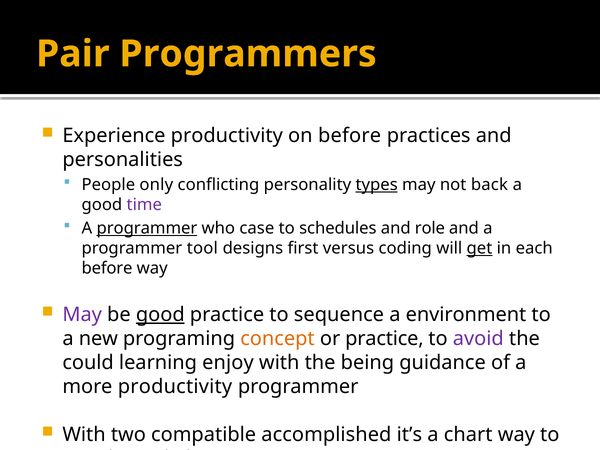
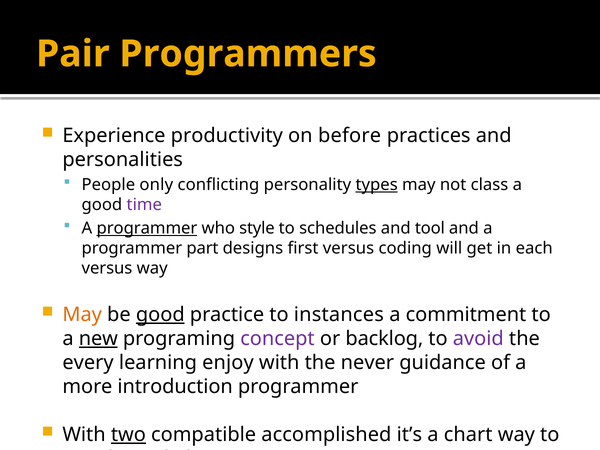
back: back -> class (490, 185)
case: case -> style (257, 228)
role: role -> tool (430, 228)
tool: tool -> part (203, 248)
get underline: present -> none (479, 248)
before: before -> versus (107, 268)
May colour: purple -> orange (82, 315)
sequence: sequence -> instances (339, 315)
environment: environment -> commitment (466, 315)
new underline: none -> present (98, 339)
concept colour: orange -> purple (277, 339)
or practice: practice -> backlog (384, 339)
could: could -> every (88, 363)
being: being -> never (367, 363)
more productivity: productivity -> introduction (175, 387)
two underline: none -> present (128, 435)
